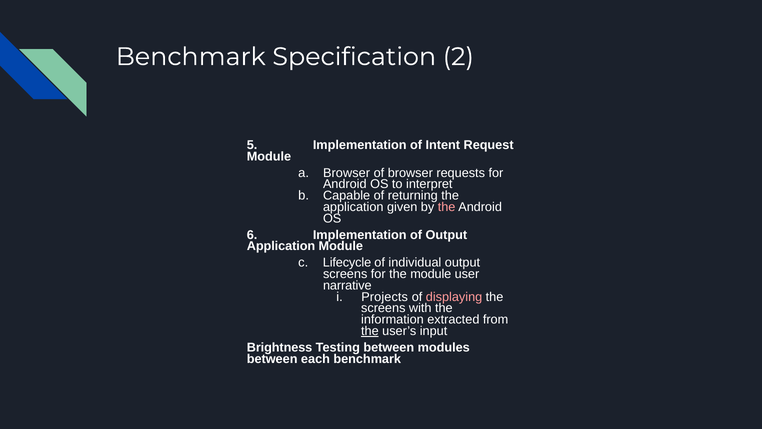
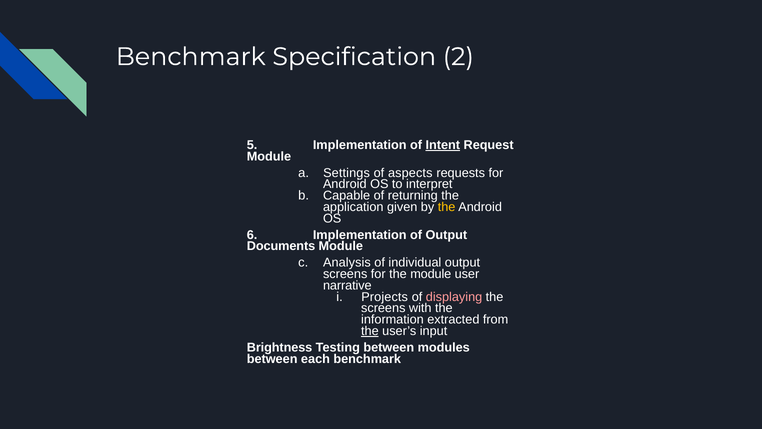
Intent underline: none -> present (443, 145)
Browser: Browser -> Settings (347, 173)
of browser: browser -> aspects (410, 173)
the colour: pink -> yellow (447, 207)
Application: Application -> Documents (281, 246)
Lifecycle: Lifecycle -> Analysis (347, 262)
